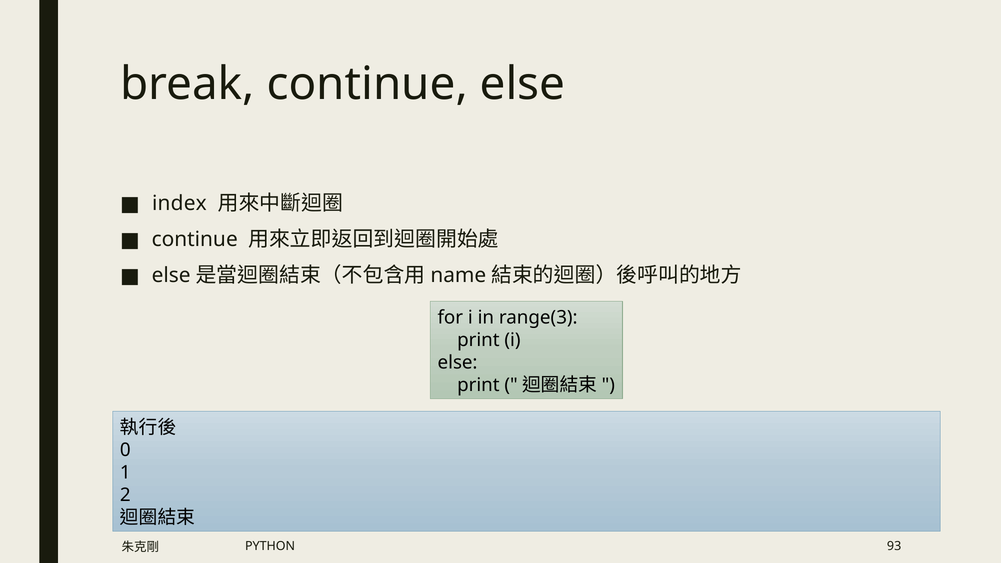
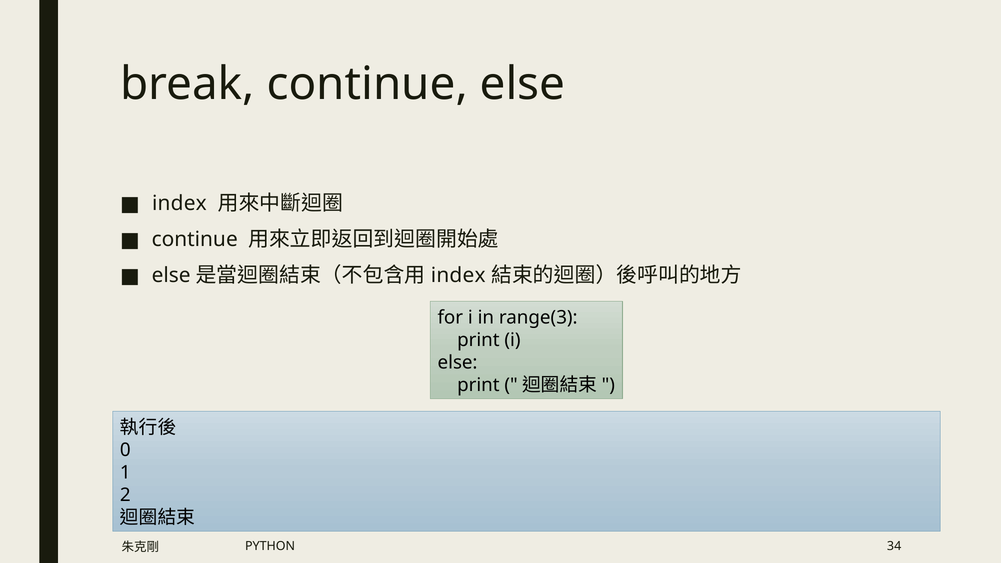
name: name -> index (458, 275)
93: 93 -> 34 (894, 546)
